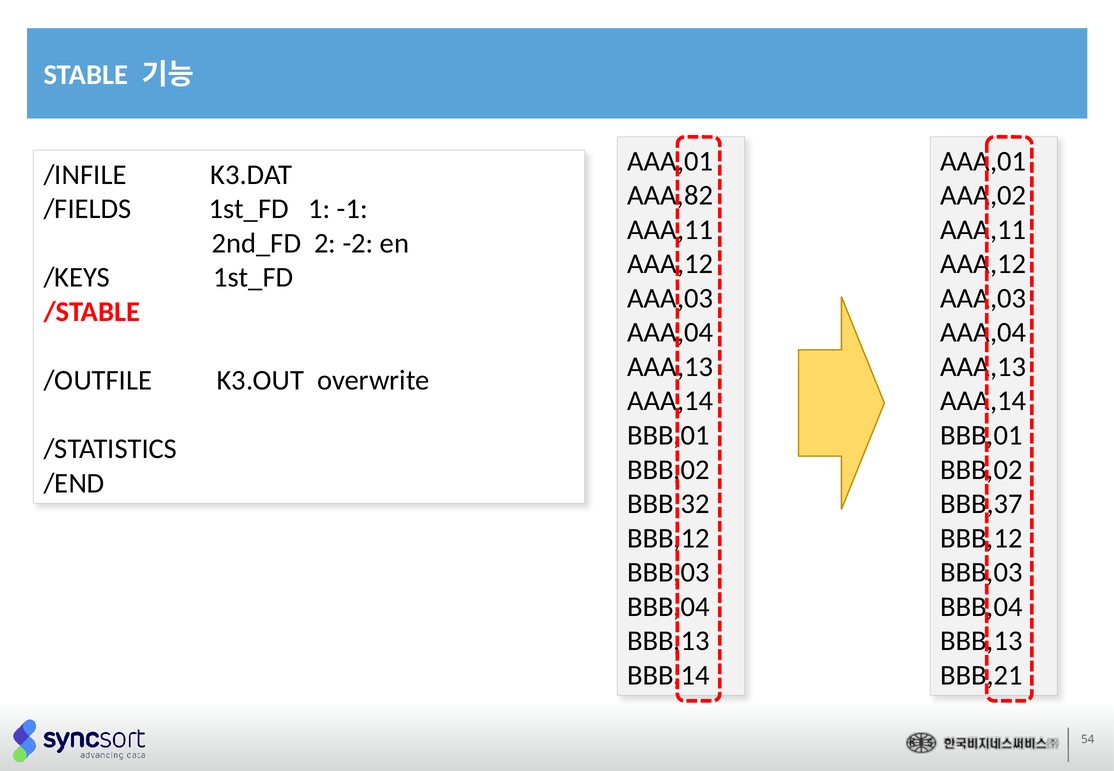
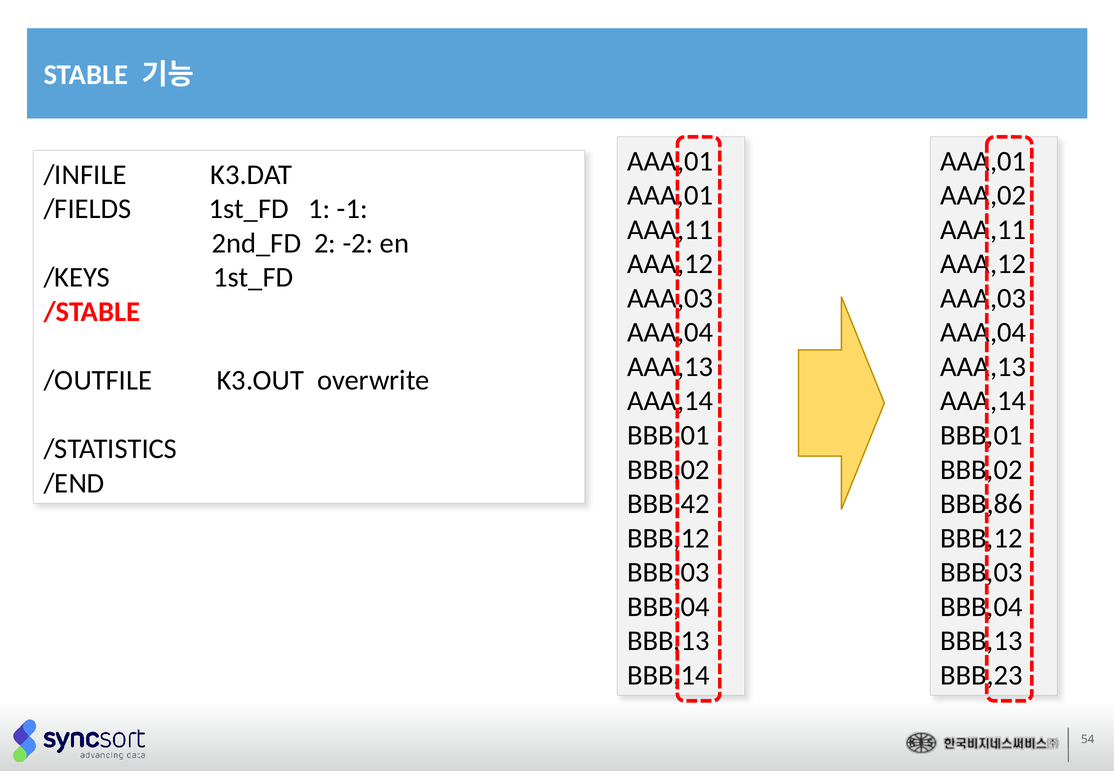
AAA,82: AAA,82 -> AAA,01 (670, 195)
BBB,32: BBB,32 -> BBB,42 (668, 504)
BBB,37: BBB,37 -> BBB,86 (981, 504)
BBB,21: BBB,21 -> BBB,23 (981, 675)
